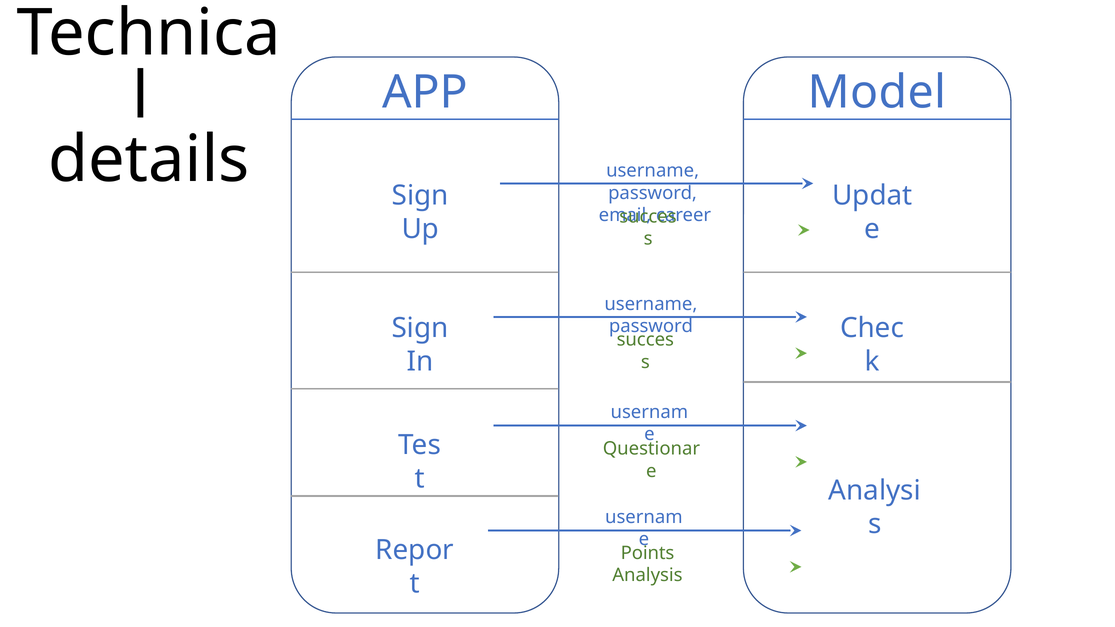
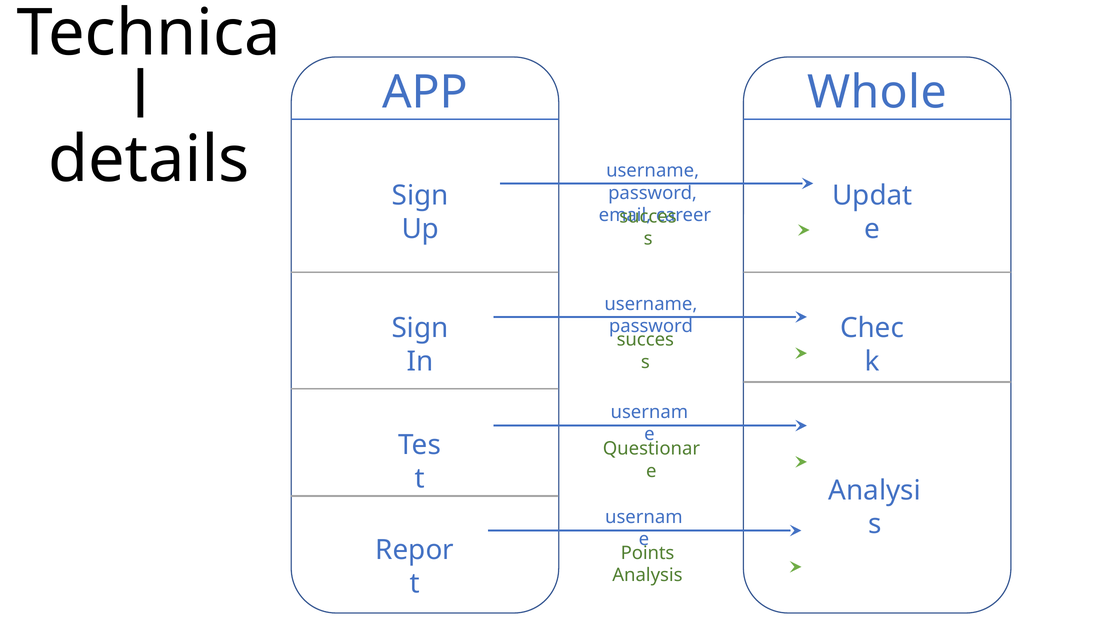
Model: Model -> Whole (877, 92)
